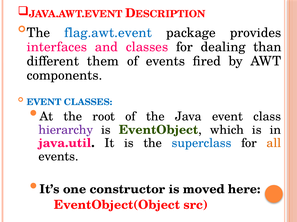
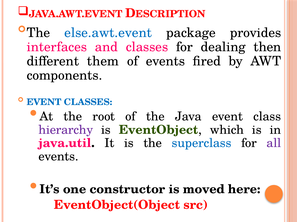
flag.awt.event: flag.awt.event -> else.awt.event (108, 33)
than: than -> then (267, 47)
all colour: orange -> purple (274, 144)
